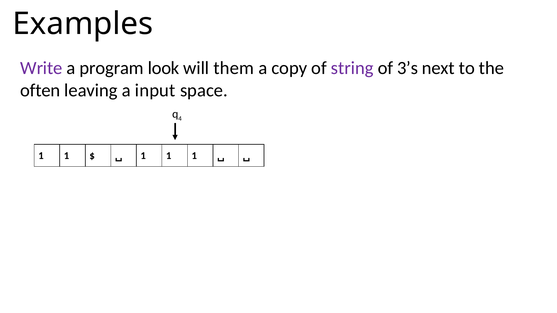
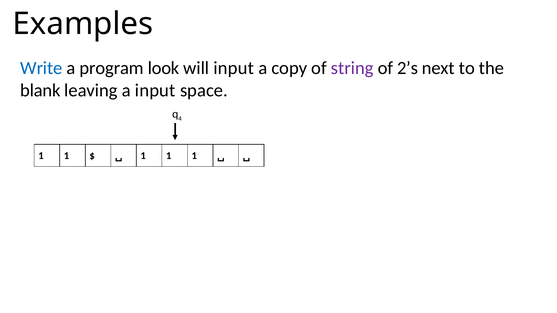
Write colour: purple -> blue (41, 68)
will them: them -> input (234, 68)
3’s: 3’s -> 2’s (408, 68)
often: often -> blank (40, 91)
